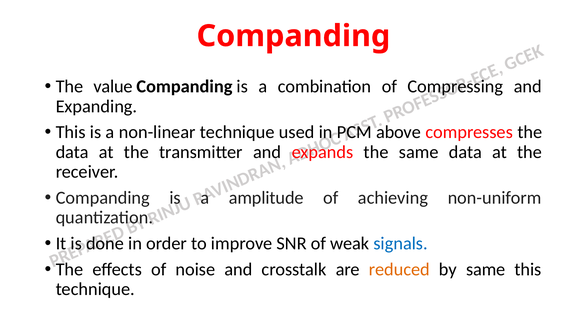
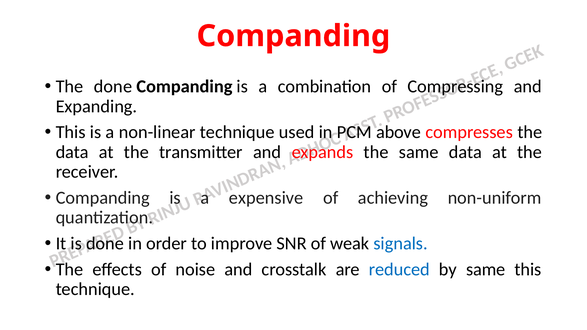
The value: value -> done (113, 87)
amplitude: amplitude -> expensive (266, 198)
reduced colour: orange -> blue (399, 270)
